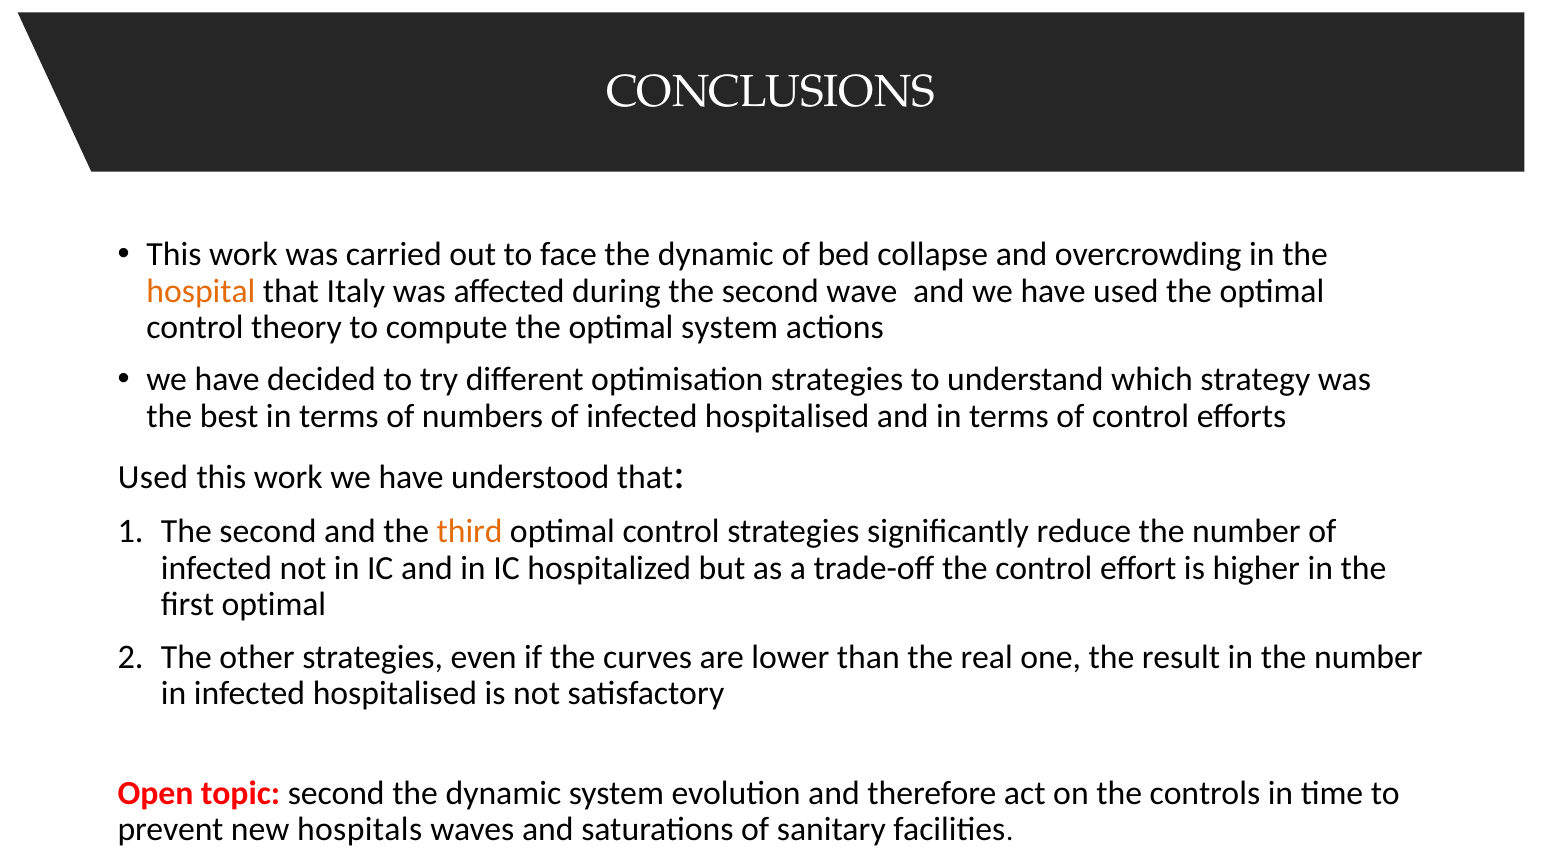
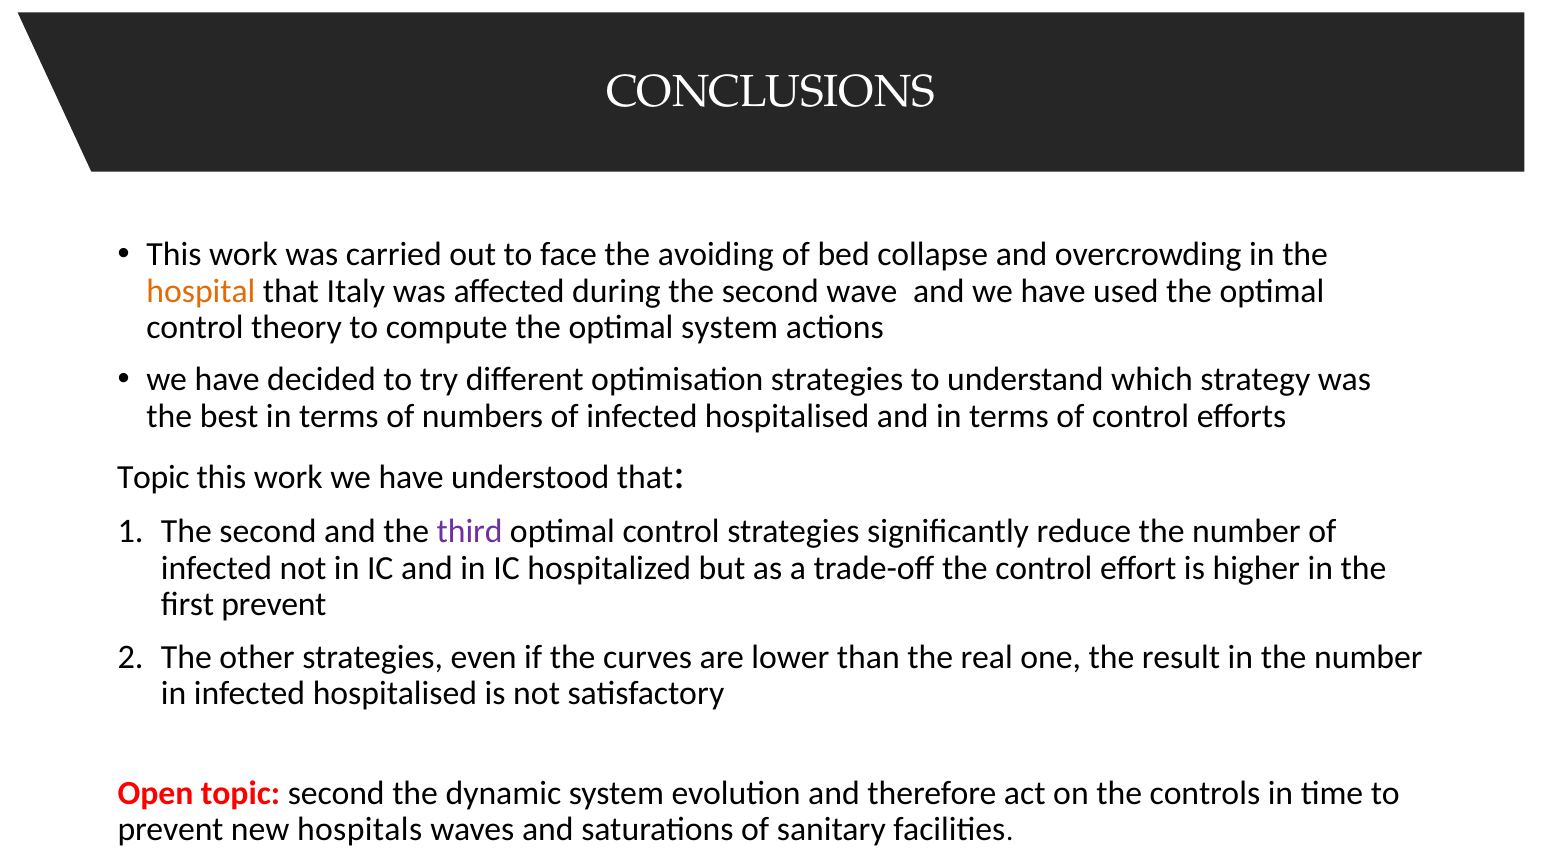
face the dynamic: dynamic -> avoiding (716, 255)
Used: Used -> Topic (153, 477)
third colour: orange -> purple (470, 532)
first optimal: optimal -> prevent (274, 605)
